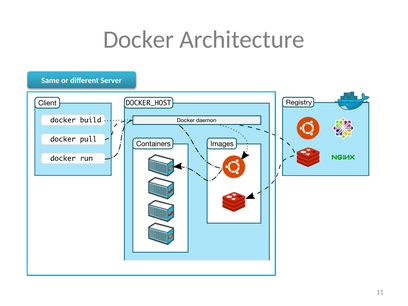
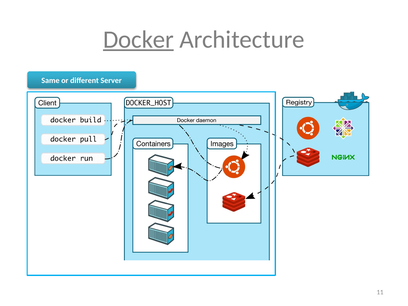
Docker underline: none -> present (138, 39)
